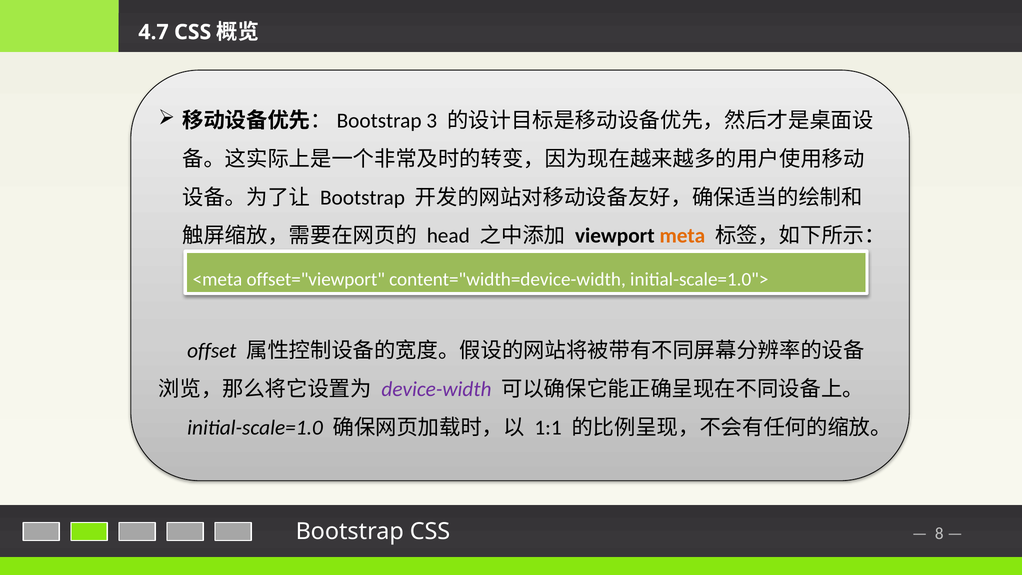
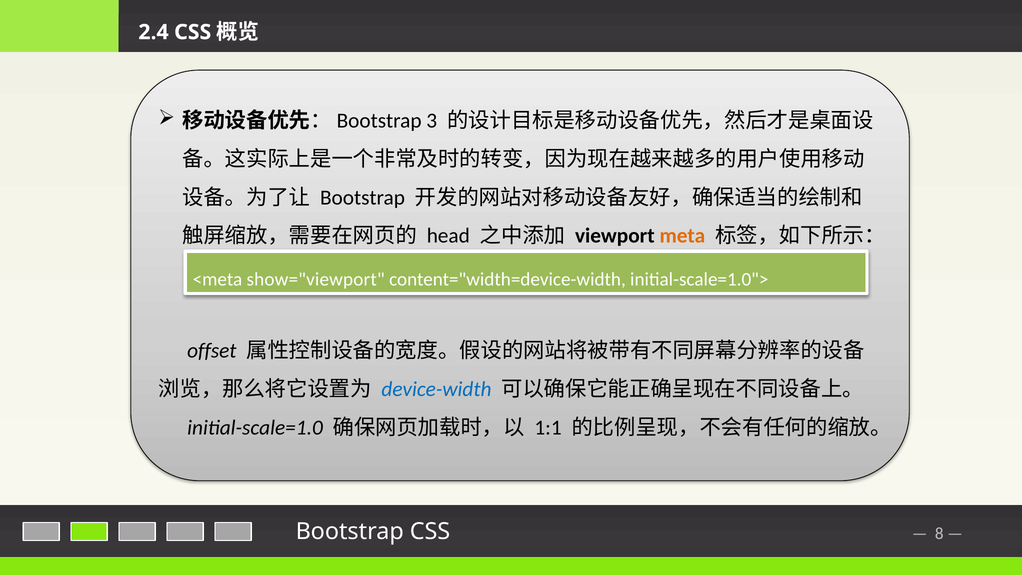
4.7: 4.7 -> 2.4 (154, 32)
offset="viewport: offset="viewport -> show="viewport (316, 279)
device-width colour: purple -> blue (436, 389)
